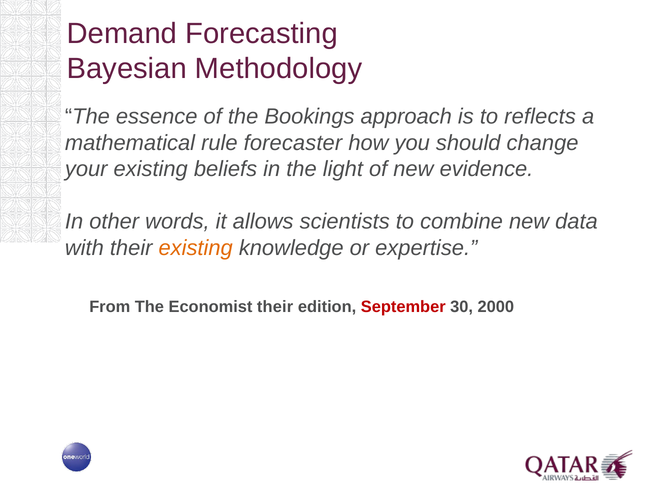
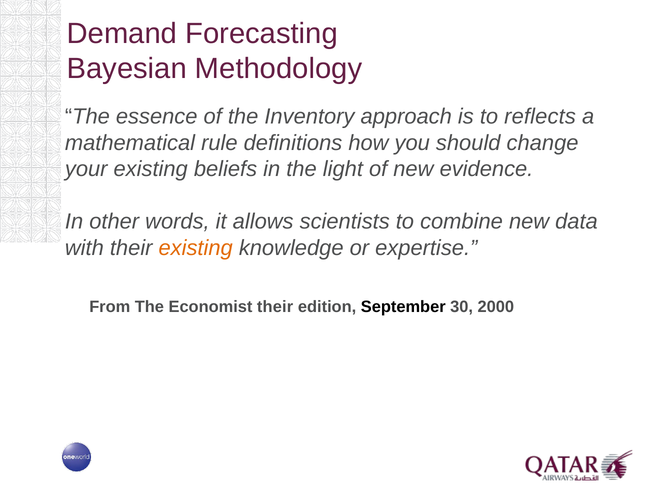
Bookings: Bookings -> Inventory (309, 117)
forecaster: forecaster -> definitions (293, 143)
September colour: red -> black (403, 307)
